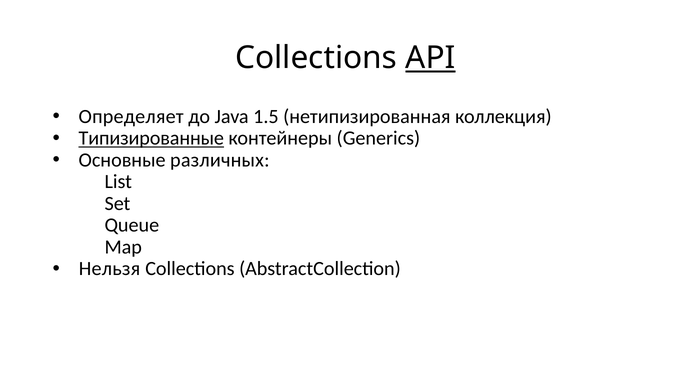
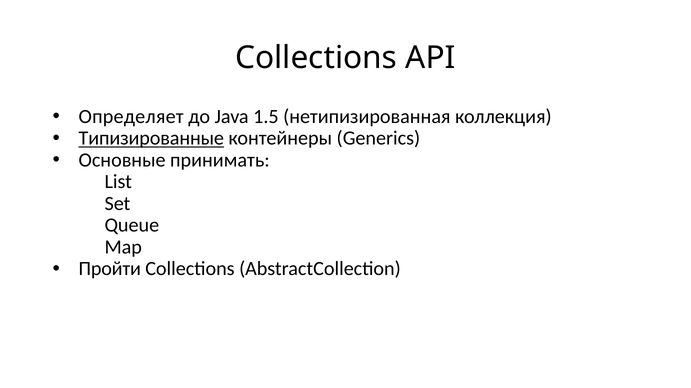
API underline: present -> none (430, 58)
различных: различных -> принимать (220, 160)
Нельзя: Нельзя -> Пройти (110, 269)
